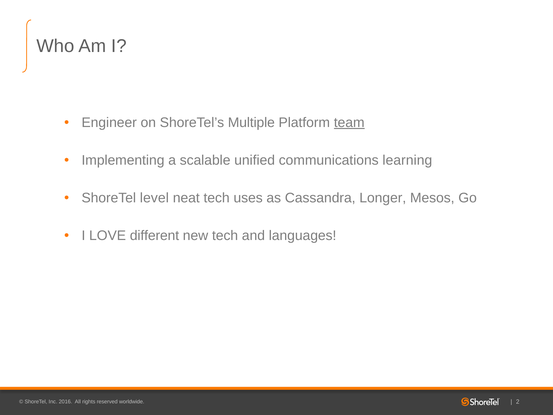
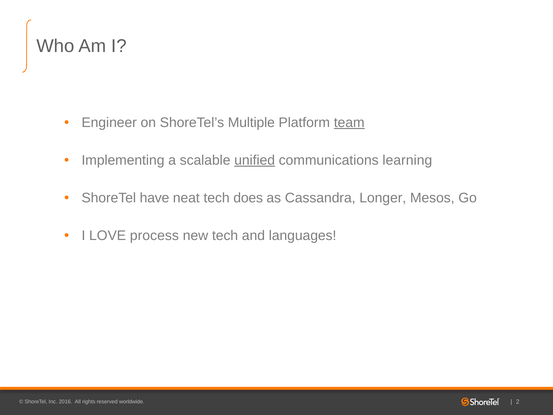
unified underline: none -> present (255, 160)
level: level -> have (155, 198)
uses: uses -> does (248, 198)
different: different -> process (154, 235)
